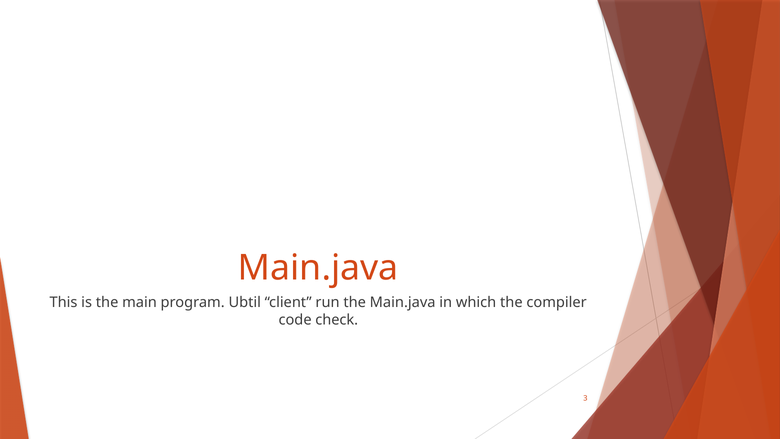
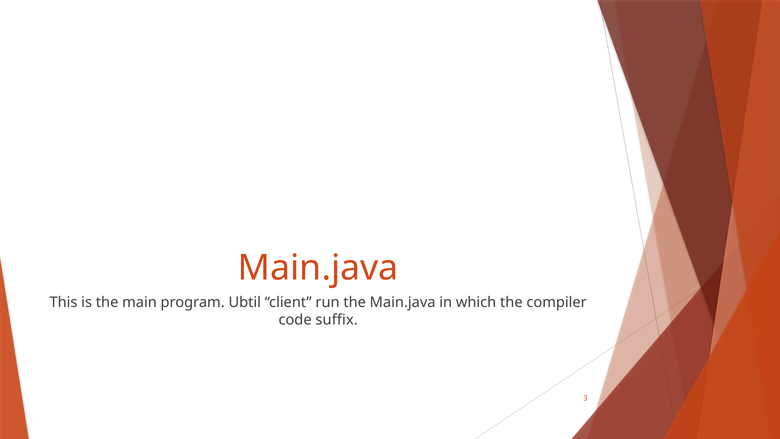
check: check -> suffix (337, 320)
